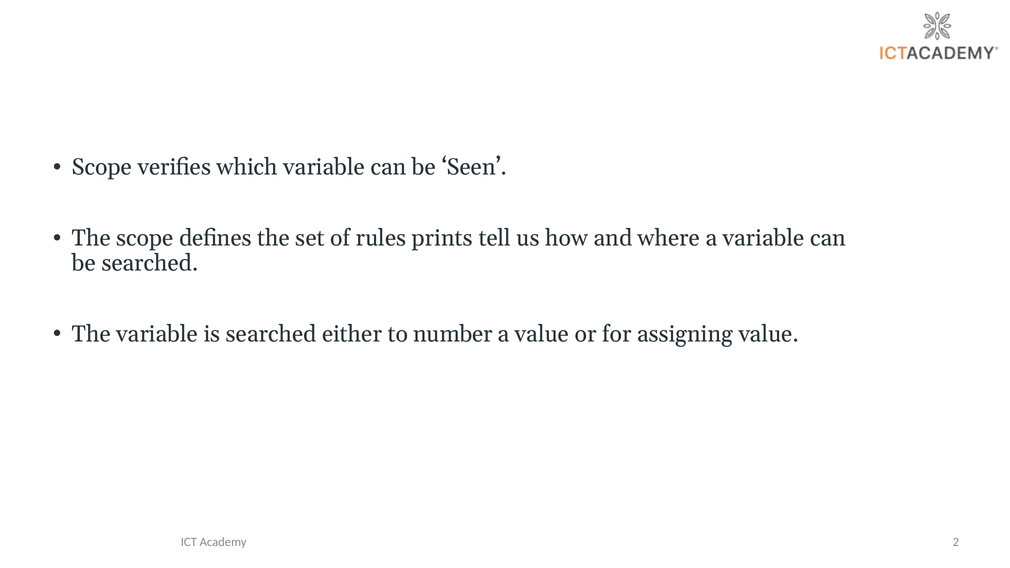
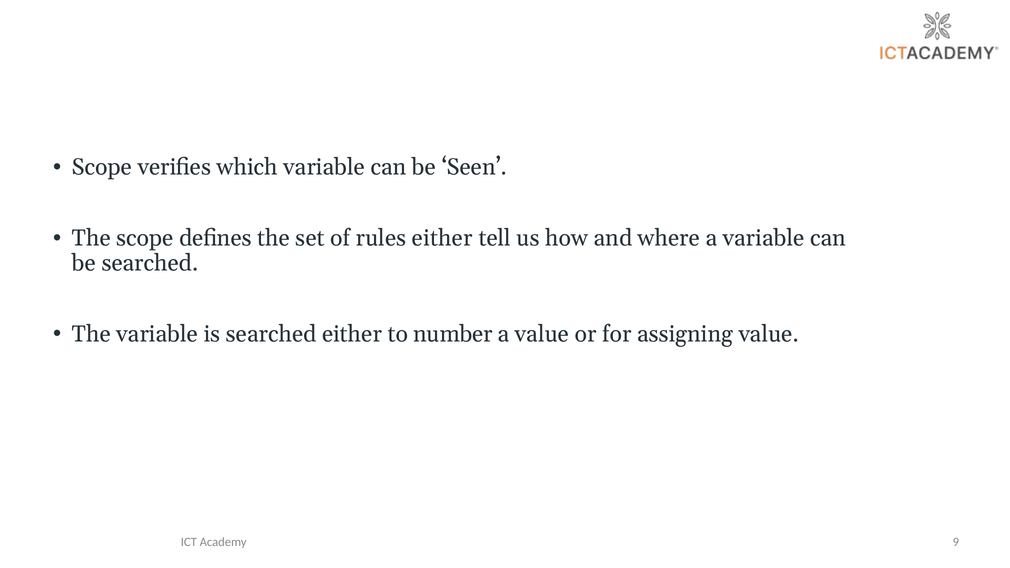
rules prints: prints -> either (442, 238)
2: 2 -> 9 (956, 542)
